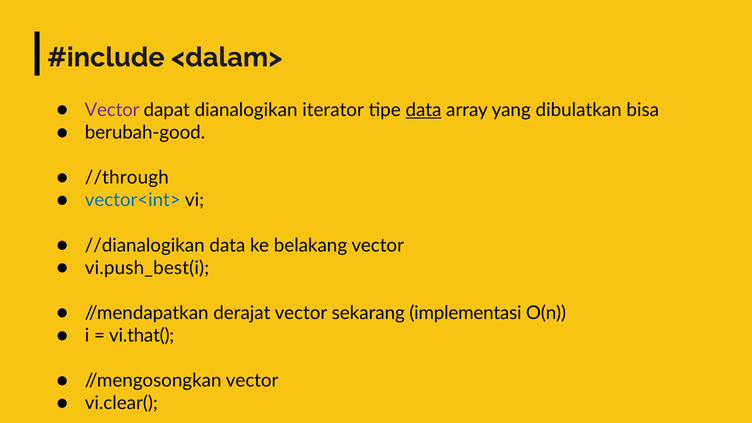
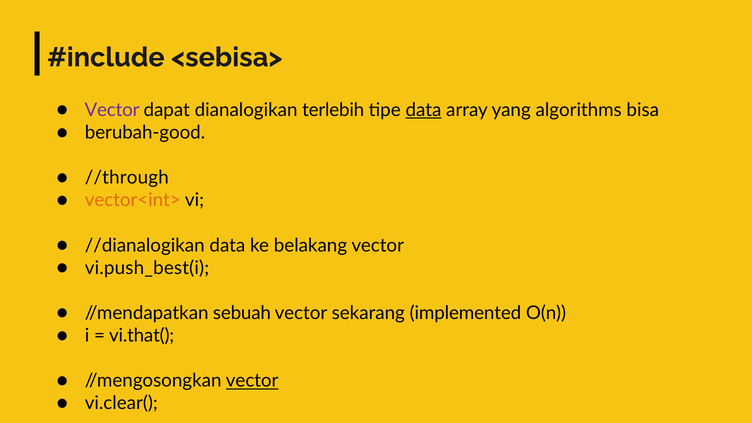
<dalam>: <dalam> -> <sebisa> (227, 57)
iterator: iterator -> terlebih (333, 110)
dibulatkan: dibulatkan -> algorithms (579, 110)
vector<int> colour: blue -> orange (133, 200)
derajat: derajat -> sebuah (242, 313)
implementasi: implementasi -> implemented (465, 313)
vector underline: none -> present (252, 381)
